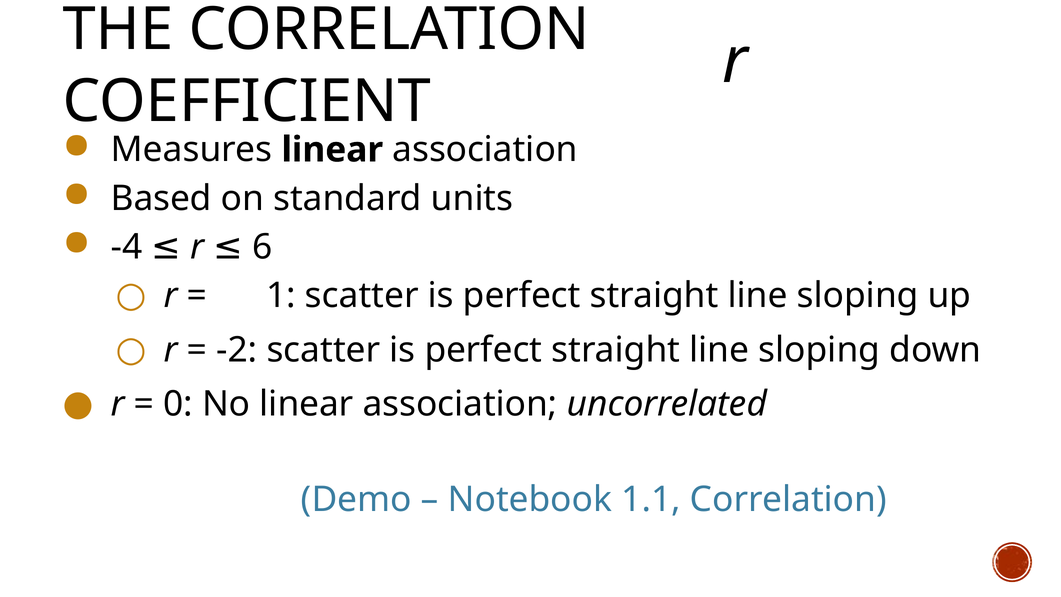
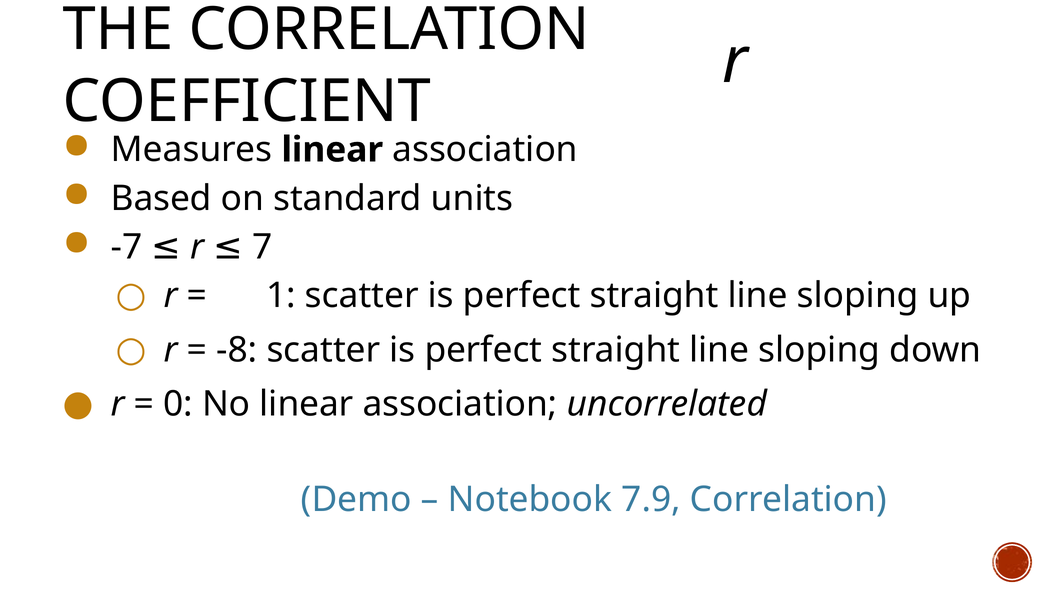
-4: -4 -> -7 (127, 247)
6: 6 -> 7 (263, 247)
-2: -2 -> -8 (237, 350)
1.1: 1.1 -> 7.9 (651, 500)
